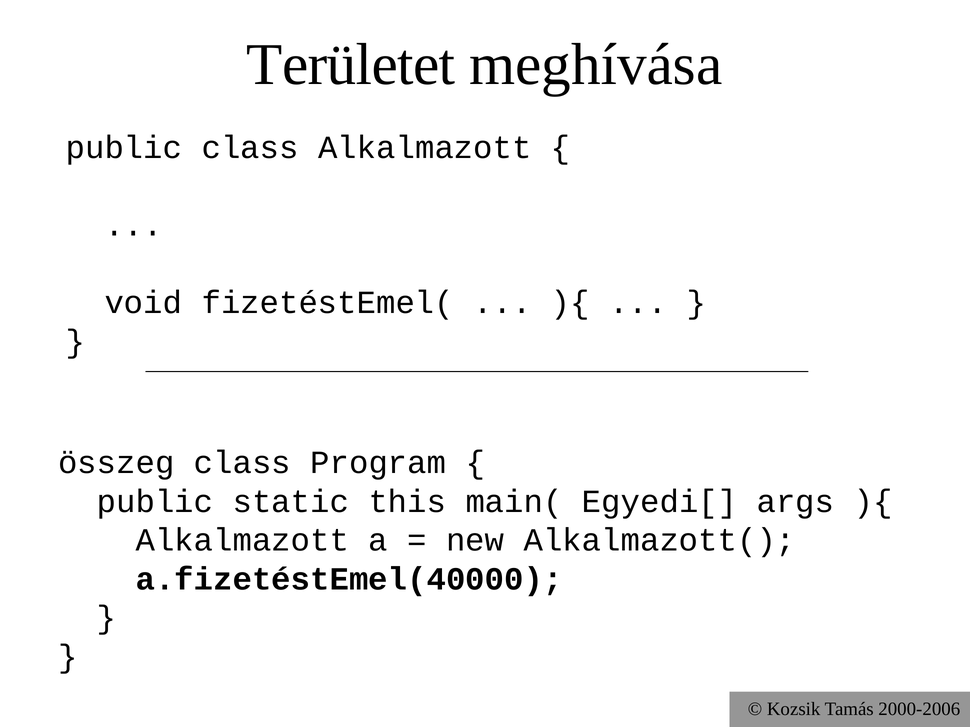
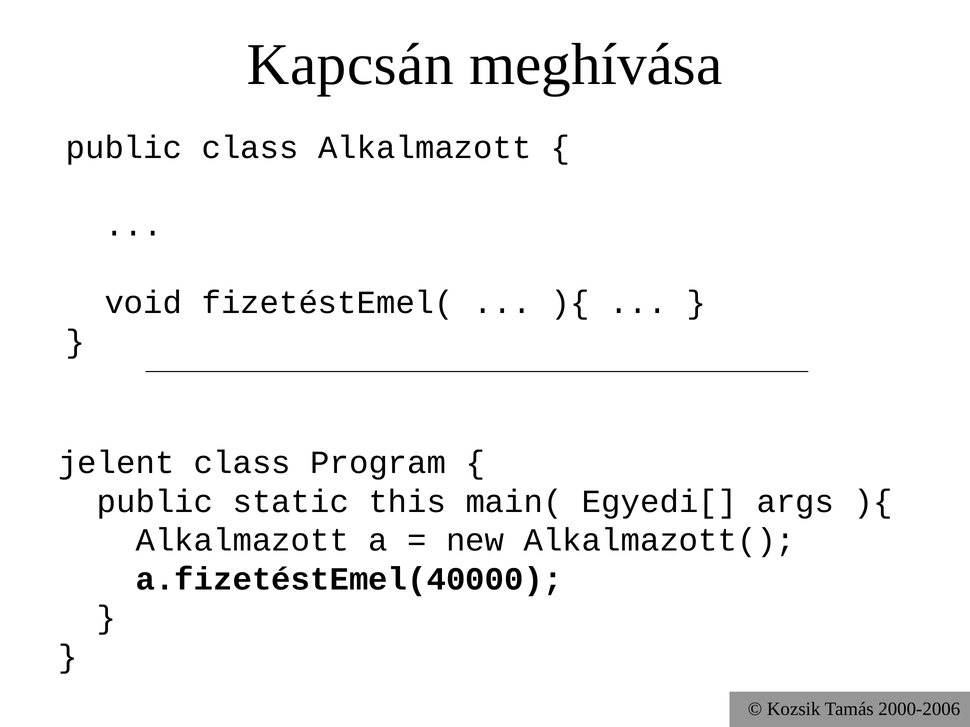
Területet: Területet -> Kapcsán (350, 65)
összeg: összeg -> jelent (116, 463)
